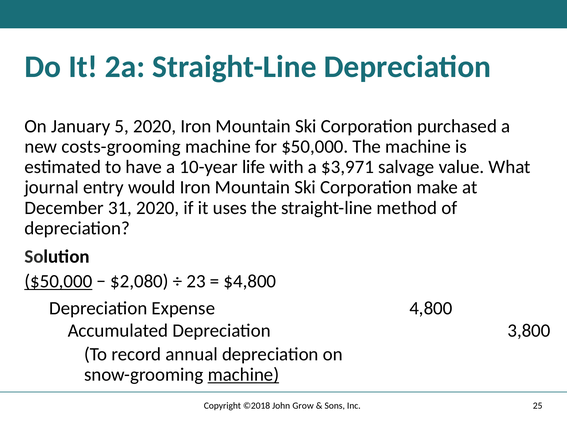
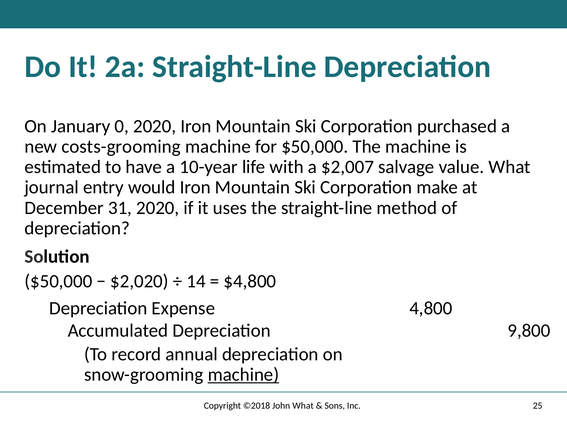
5: 5 -> 0 (122, 126)
$3,971: $3,971 -> $2,007 (348, 167)
$50,000 underline: present -> none (58, 282)
$2,080: $2,080 -> $2,020 (139, 282)
23: 23 -> 14 (196, 282)
3,800: 3,800 -> 9,800 (529, 331)
John Grow: Grow -> What (303, 406)
